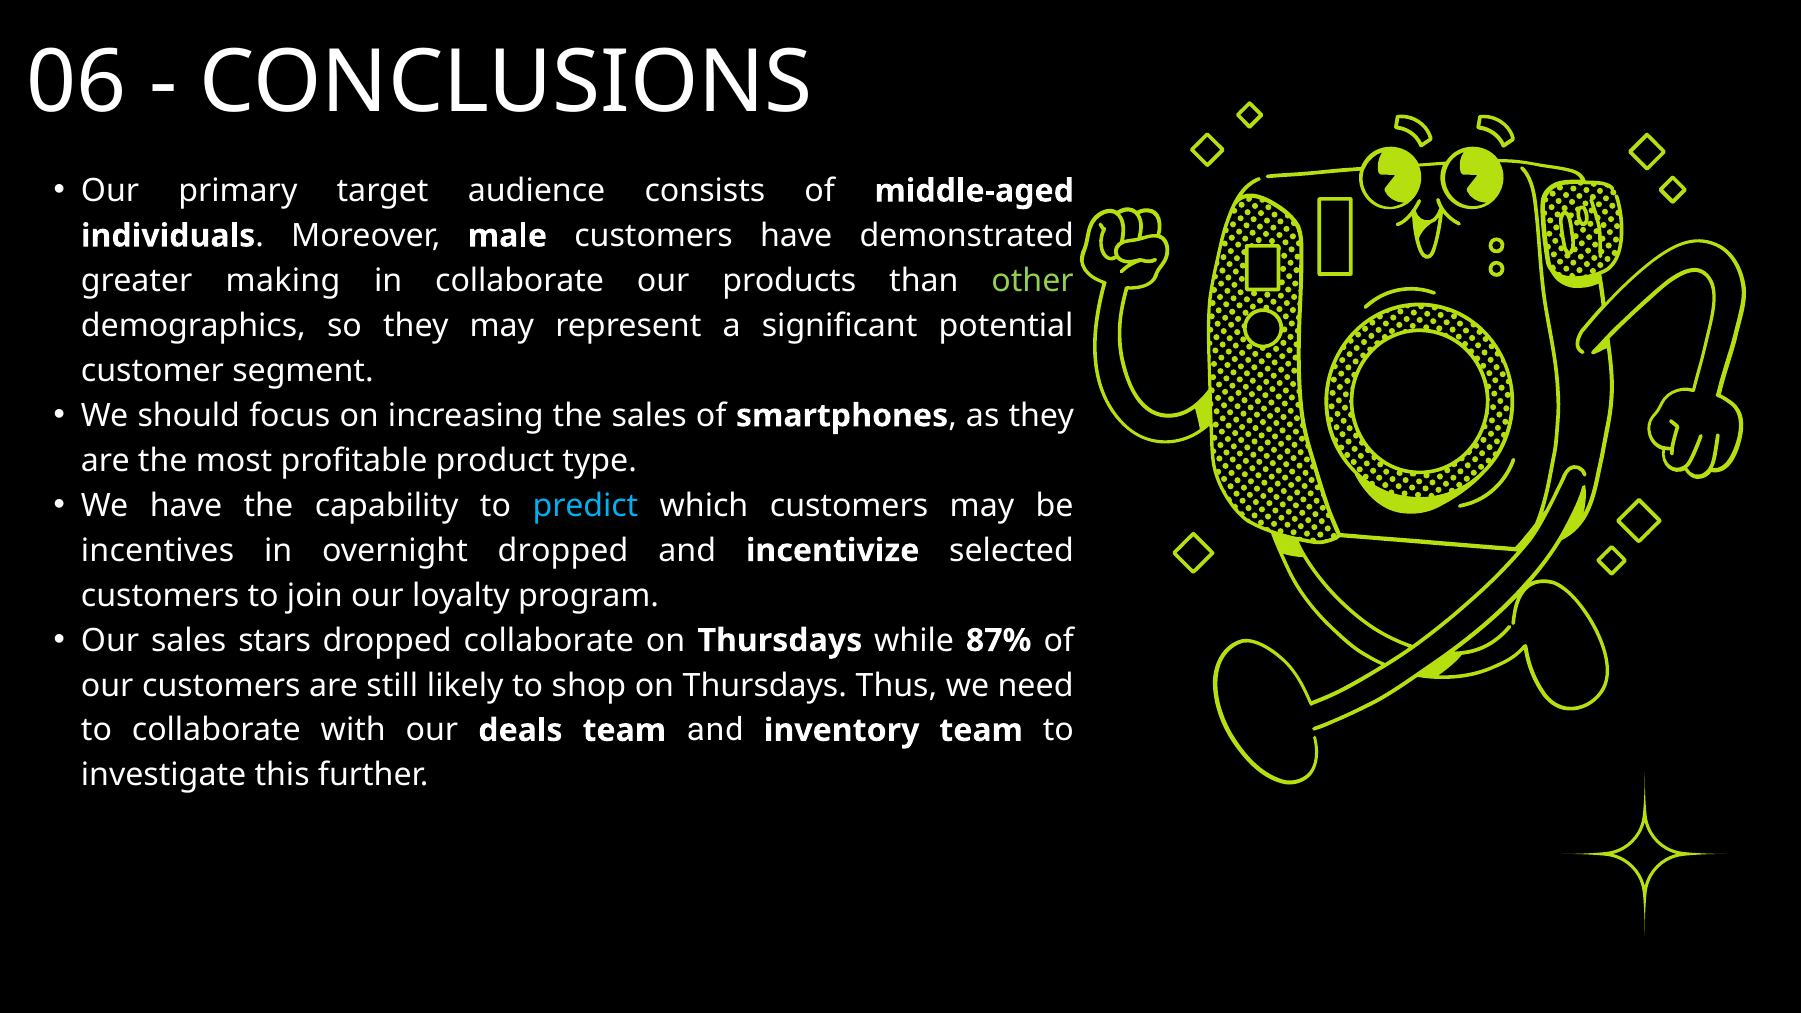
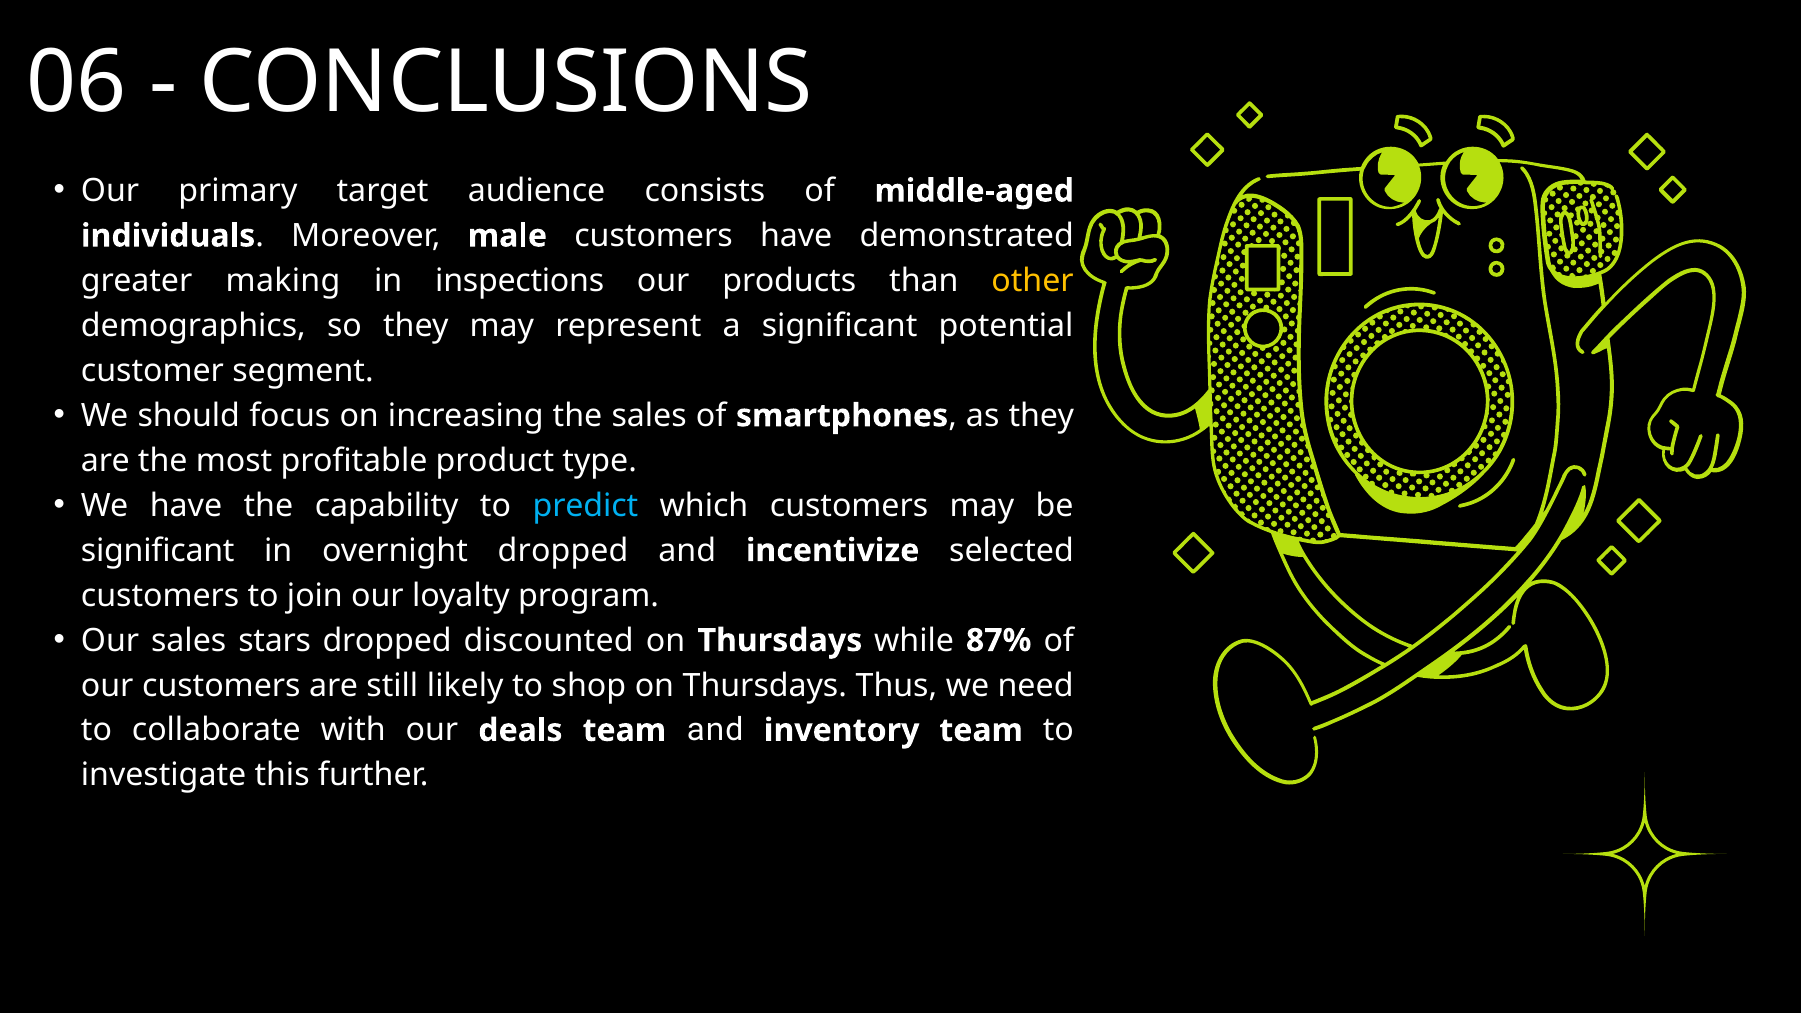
in collaborate: collaborate -> inspections (520, 281)
other colour: light green -> yellow (1033, 281)
incentives: incentives -> significant (158, 551)
dropped collaborate: collaborate -> discounted (549, 641)
